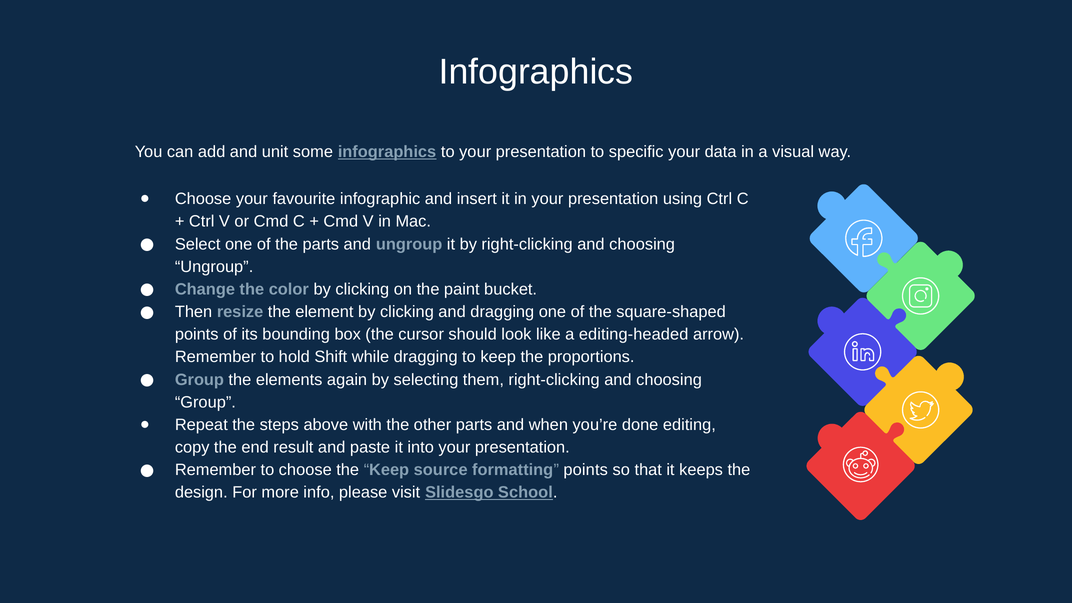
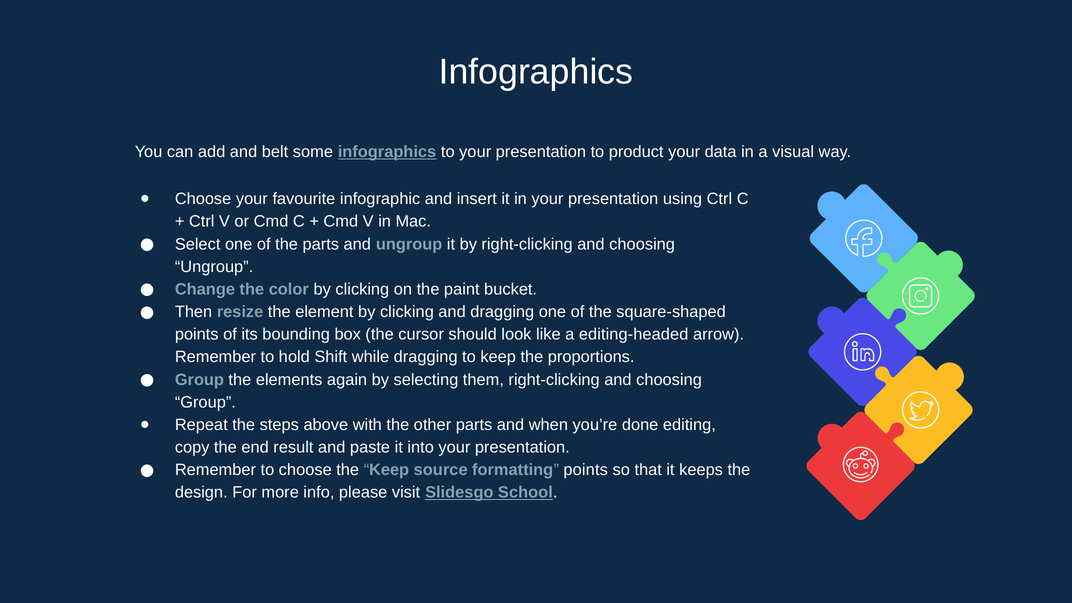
unit: unit -> belt (275, 152)
specific: specific -> product (636, 152)
